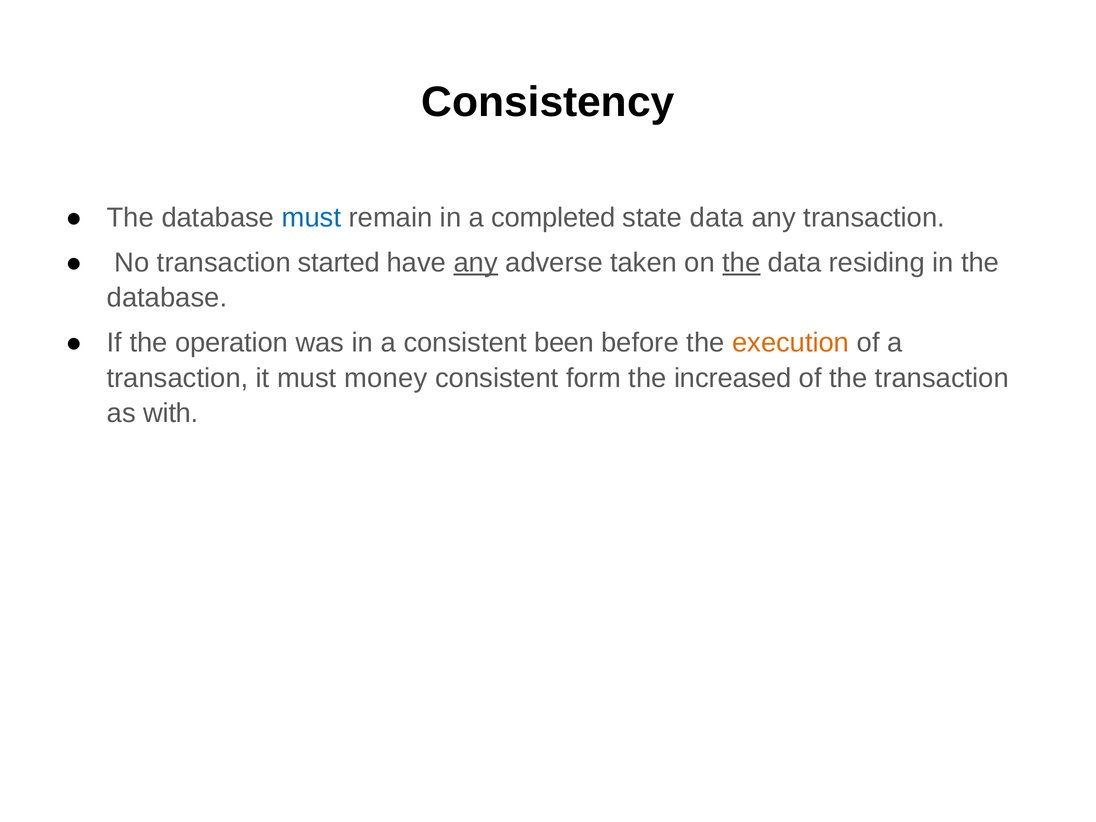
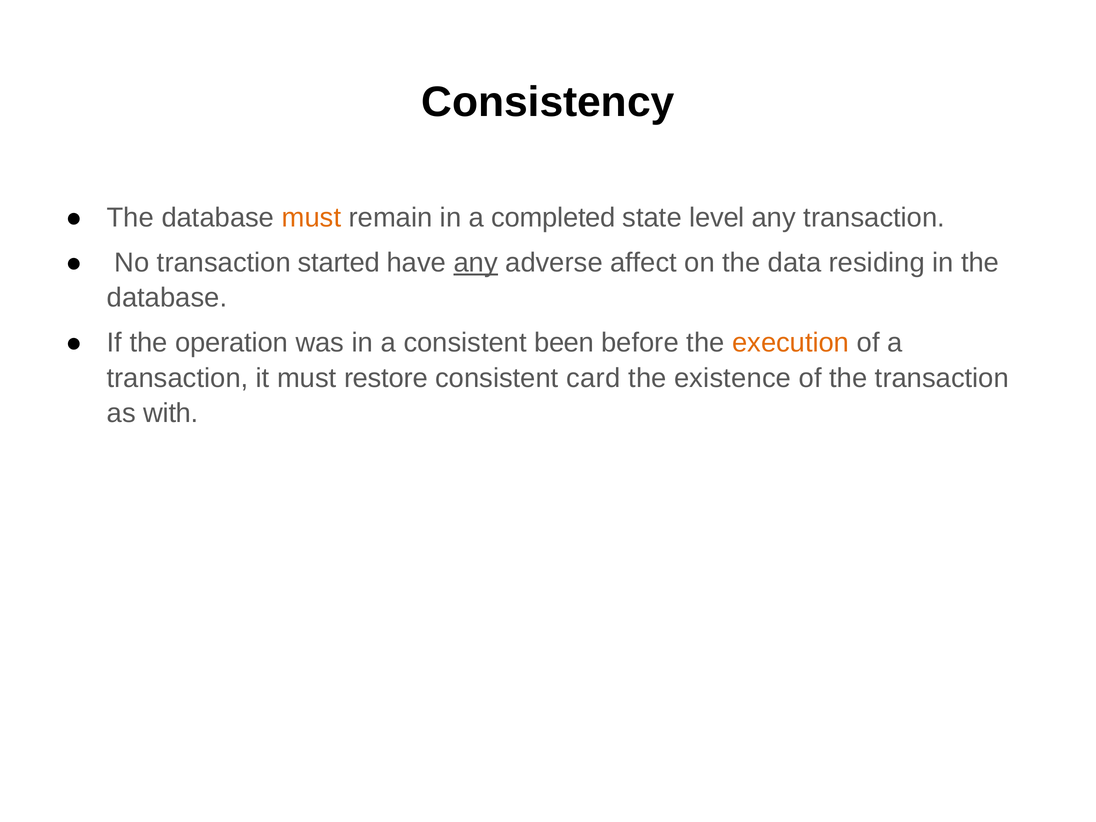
must colour: blue -> orange (312, 218)
state data: data -> level (717, 218)
taken: taken -> affect (644, 263)
the underline: present -> none (741, 263)
money: money -> restore (386, 378)
form: form -> card (593, 378)
increased: increased -> existence (733, 378)
